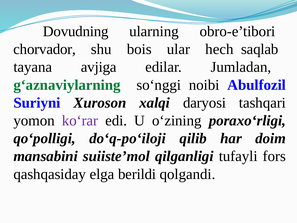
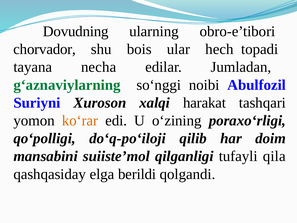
saqlab: saqlab -> topadi (260, 49)
avjiga: avjiga -> necha (99, 67)
daryosi: daryosi -> harakat (204, 103)
ko‘rar colour: purple -> orange (80, 120)
fors: fors -> qila (274, 156)
